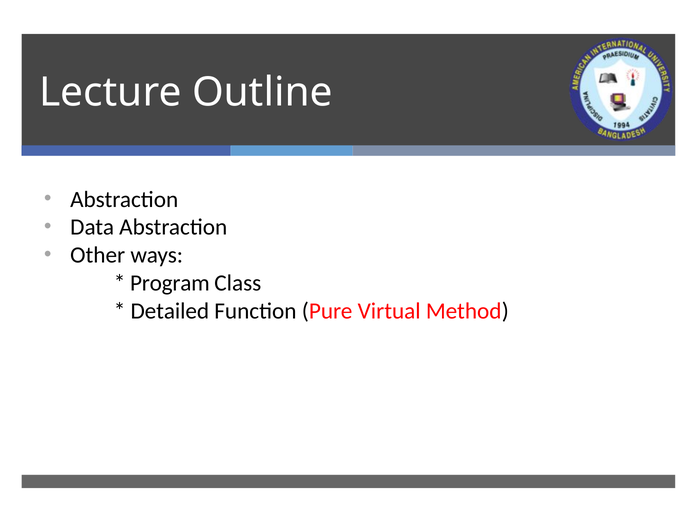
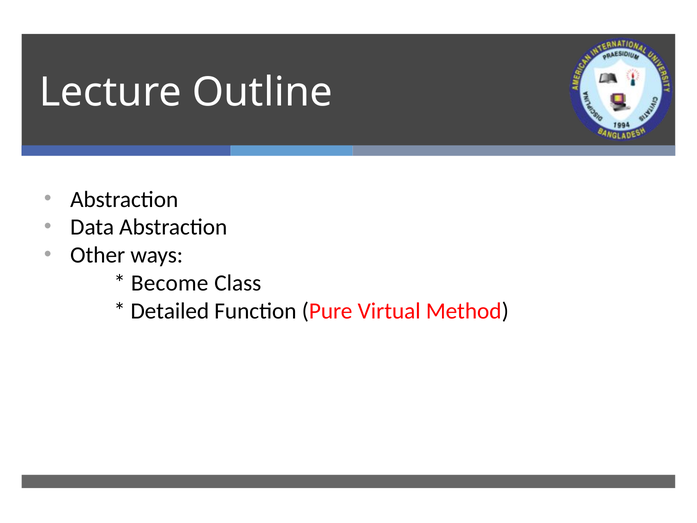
Program: Program -> Become (170, 283)
